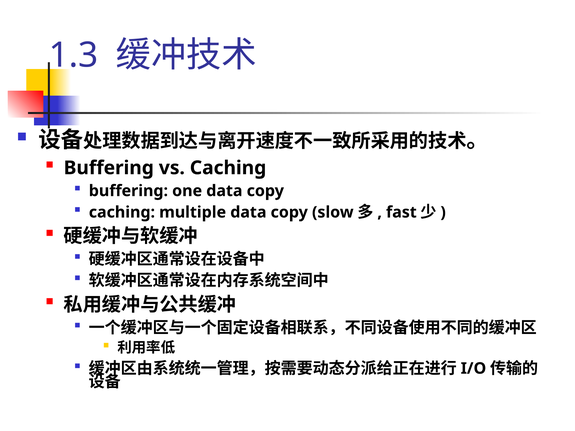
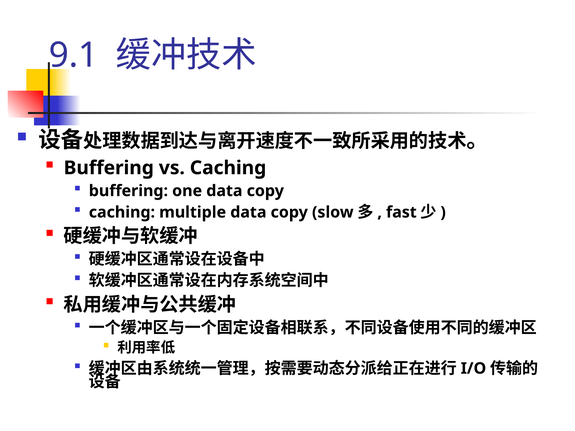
1.3: 1.3 -> 9.1 (74, 55)
